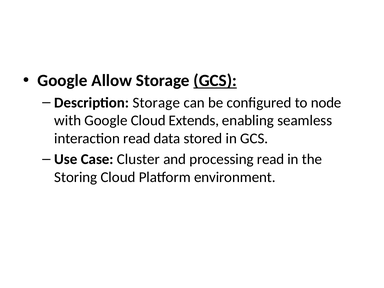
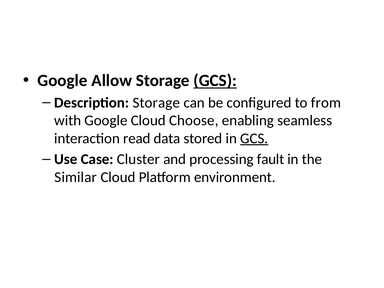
node: node -> from (326, 103)
Extends: Extends -> Choose (194, 120)
GCS underline: none -> present (254, 138)
processing read: read -> fault (271, 159)
Storing: Storing -> Similar (76, 177)
